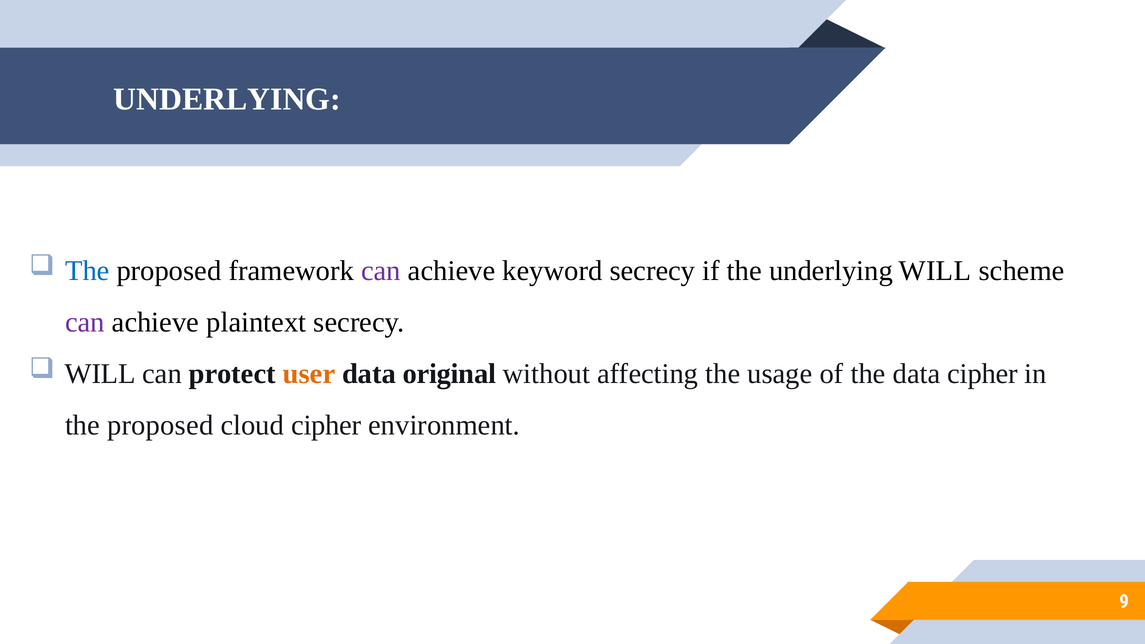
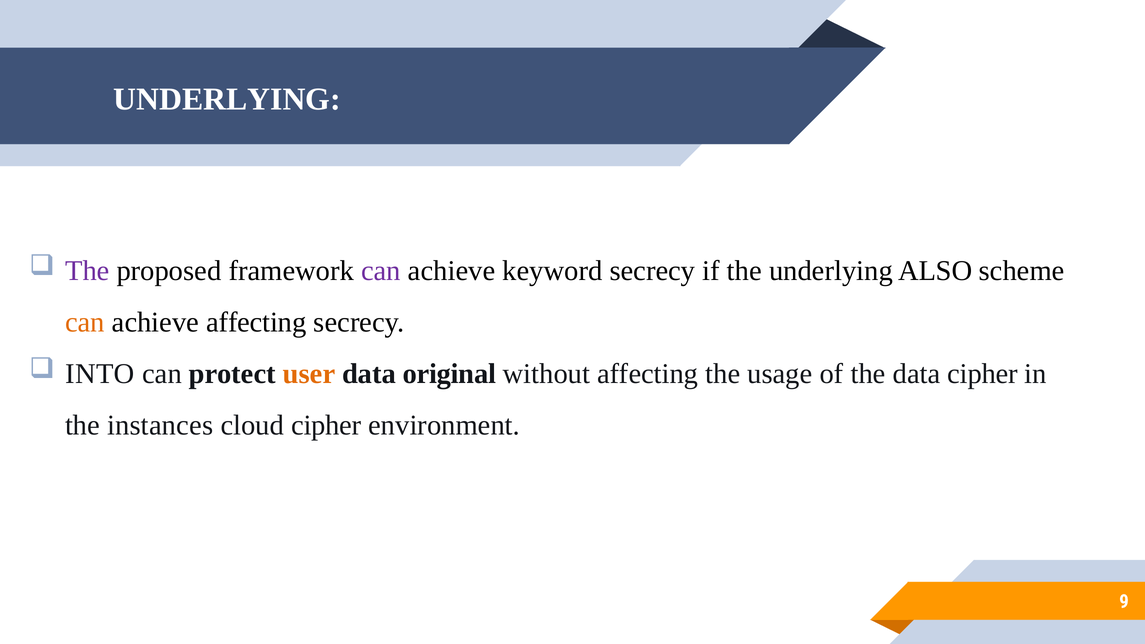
The colour: blue -> purple (87, 271)
underlying WILL: WILL -> ALSO (935, 271)
can colour: purple -> orange (85, 322)
achieve plaintext: plaintext -> affecting (256, 322)
WILL: WILL -> INTO (100, 374)
proposed: proposed -> instances (160, 425)
